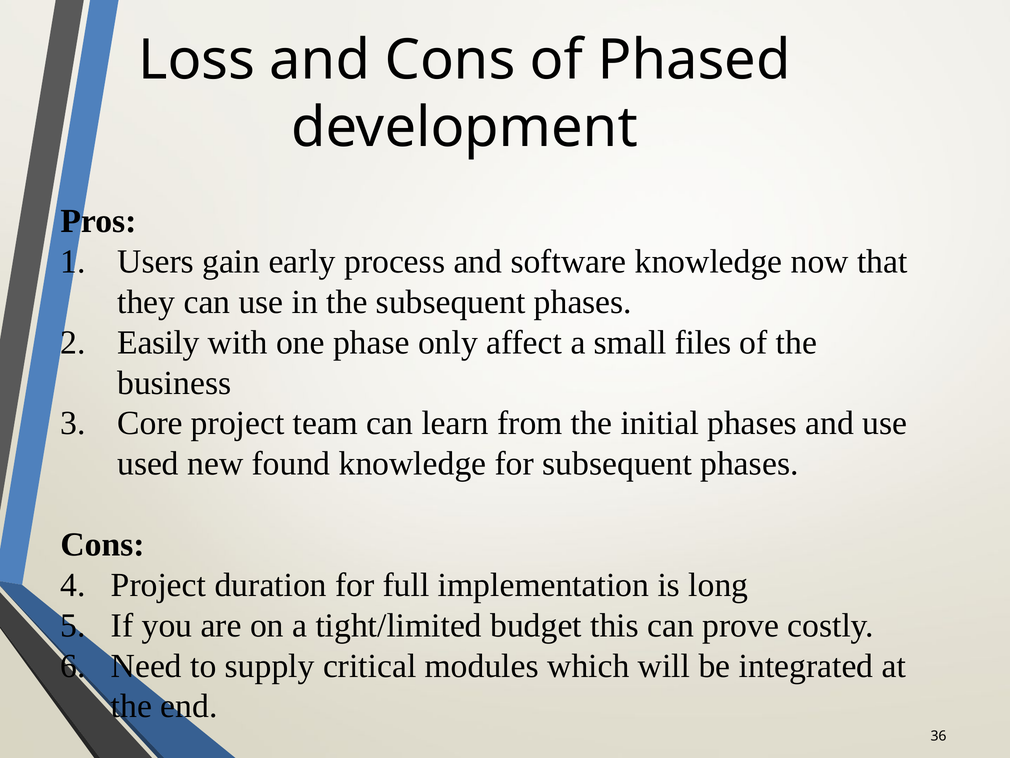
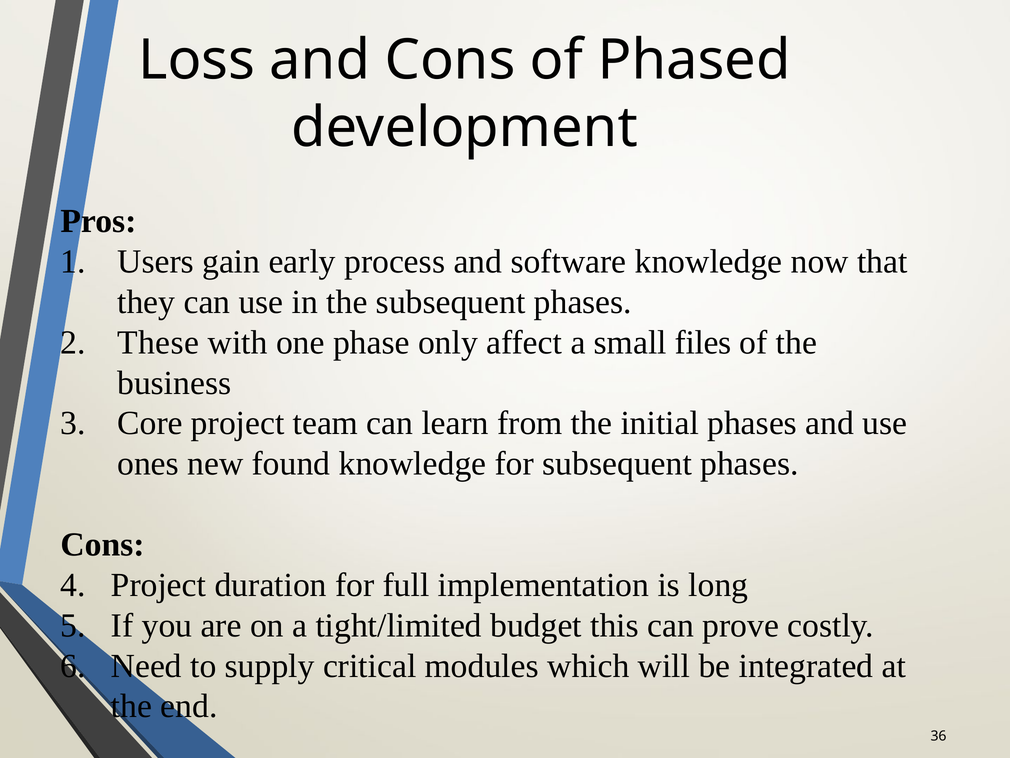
Easily: Easily -> These (158, 342)
used: used -> ones (148, 463)
